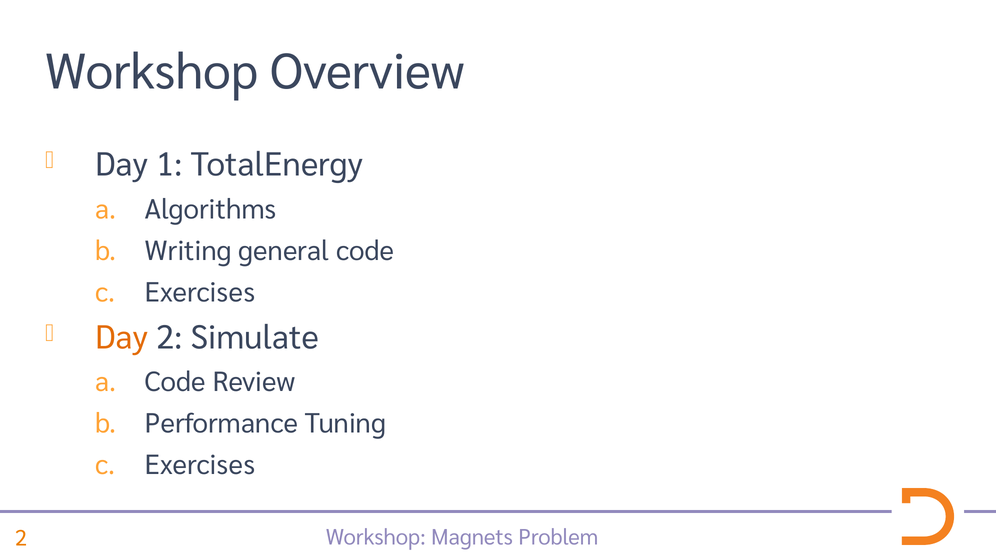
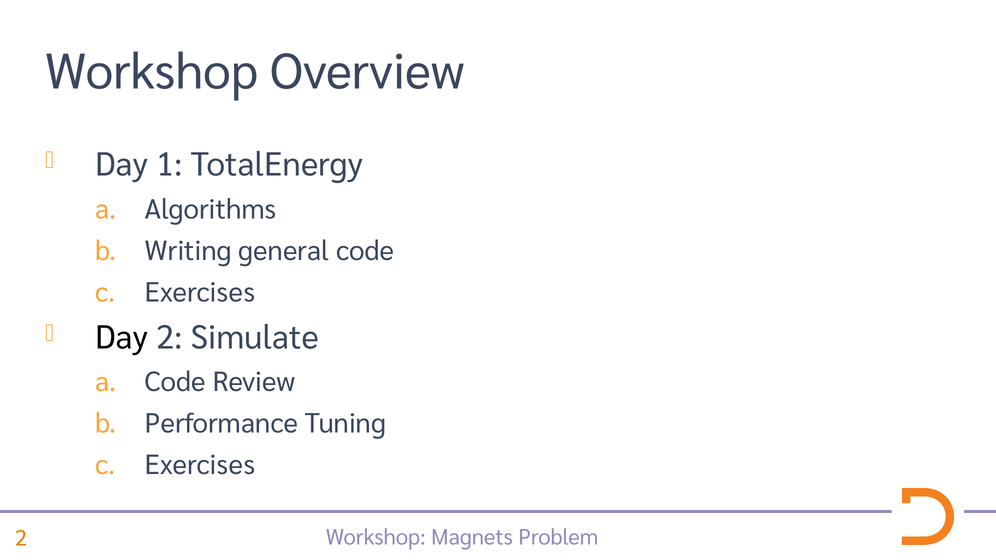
Day colour: orange -> black (122, 338)
